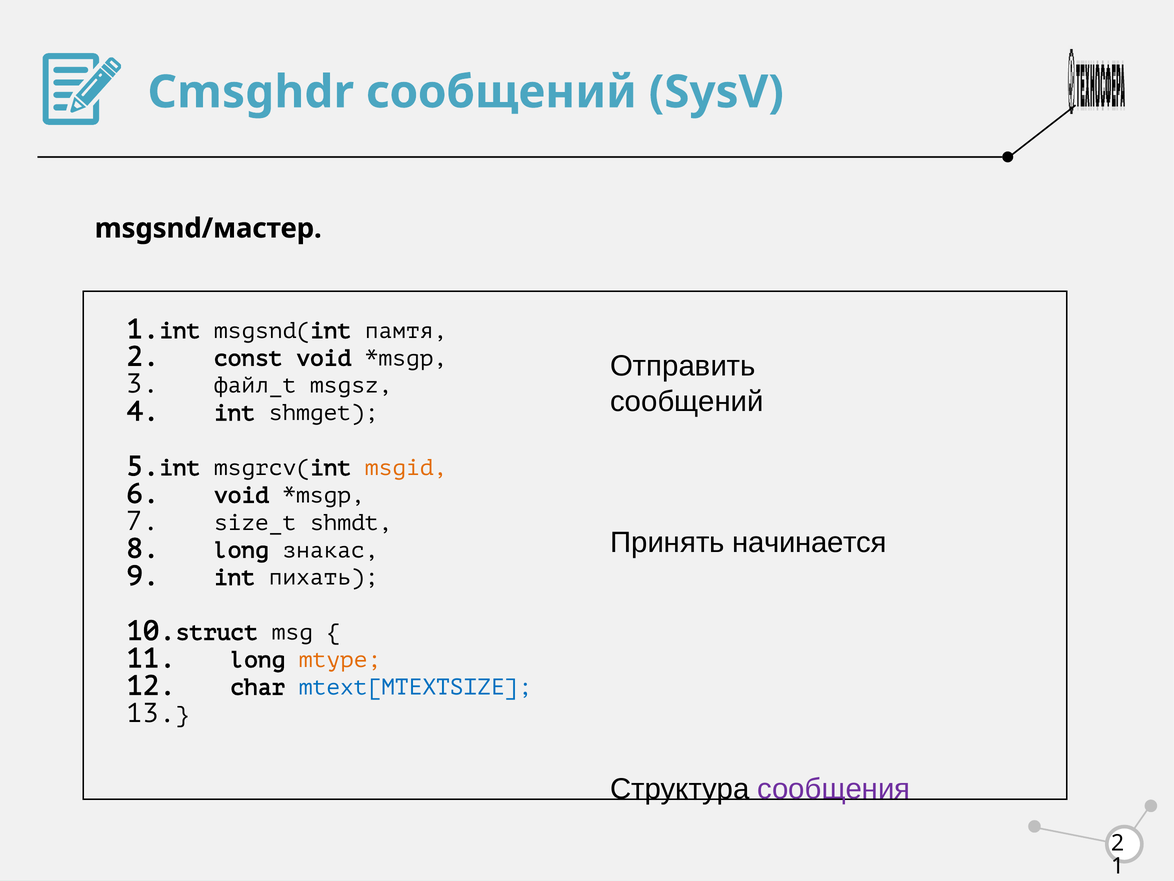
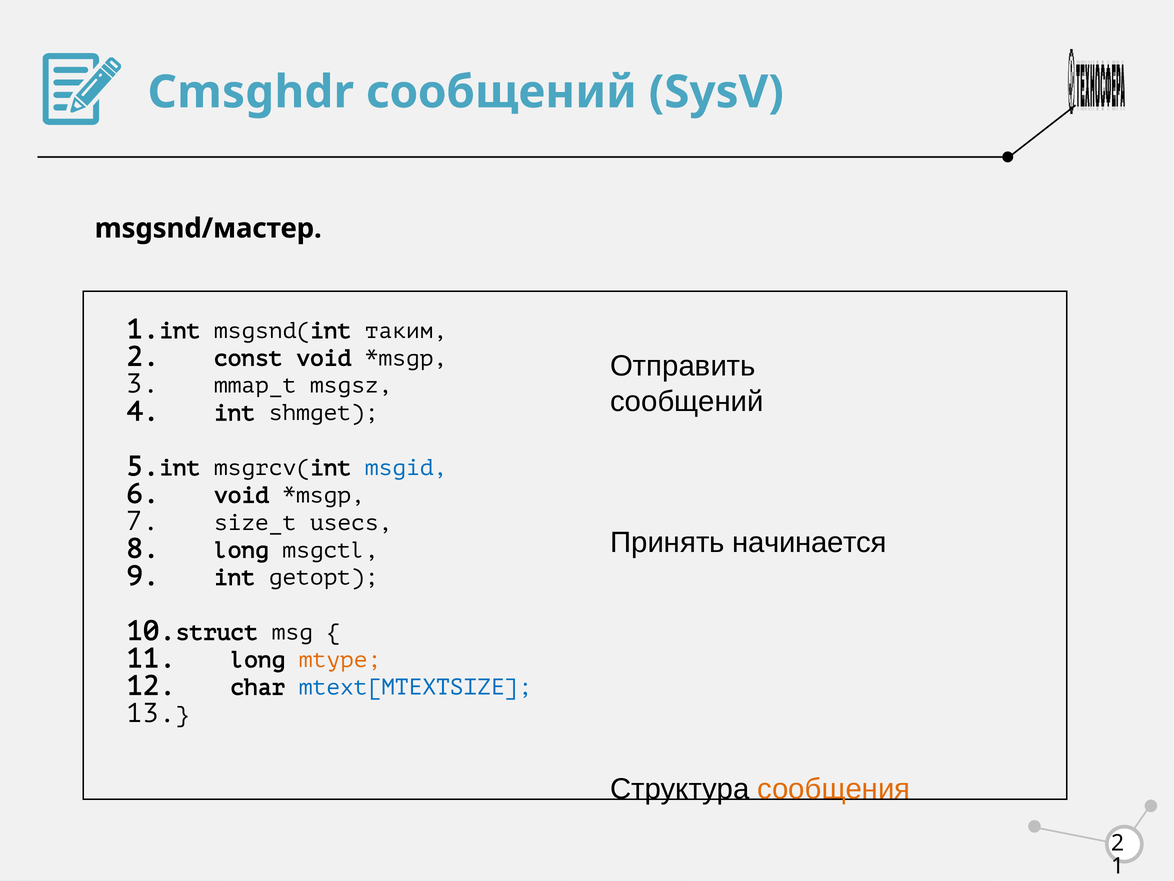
памтя: памтя -> таким (406, 330)
файл_t: файл_t -> mmap_t (255, 385)
msgid colour: orange -> blue (406, 467)
shmdt: shmdt -> usecs (351, 522)
знакаc: знакаc -> msgctl (330, 550)
пихать: пихать -> getopt (324, 577)
сообщения colour: purple -> orange (834, 789)
